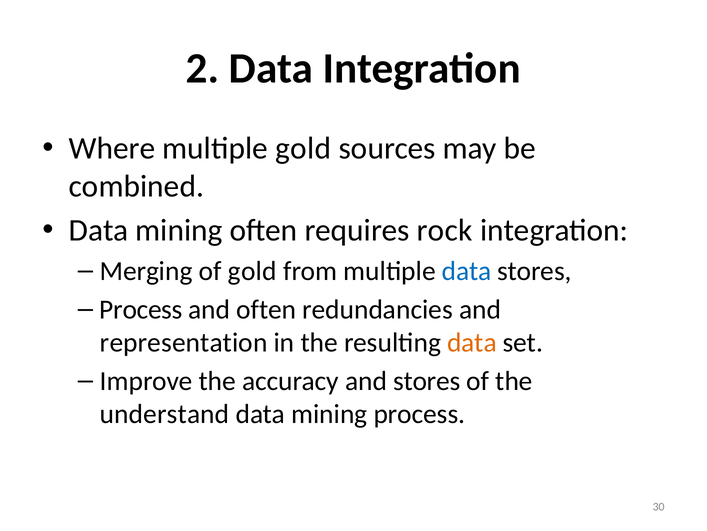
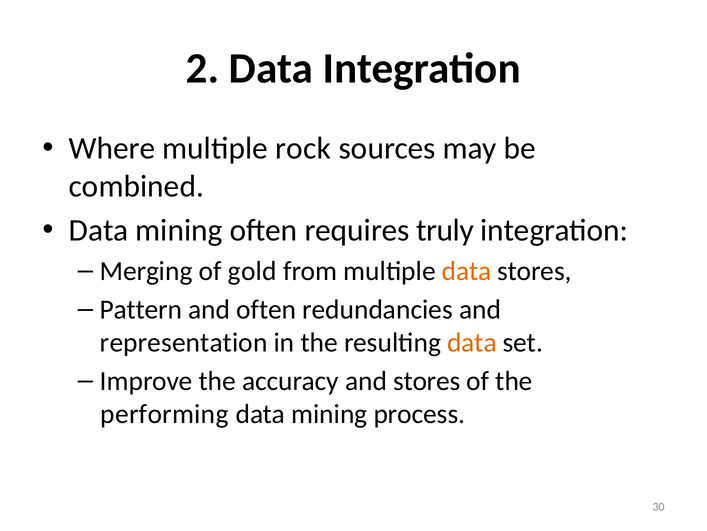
multiple gold: gold -> rock (303, 148)
rock: rock -> truly (445, 230)
data colour: blue -> orange (467, 271)
Process: Process -> Pattern (141, 309)
understand: understand -> performing (165, 414)
